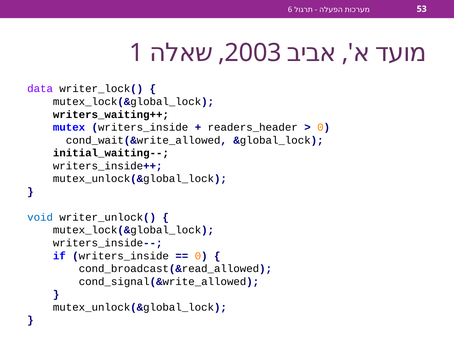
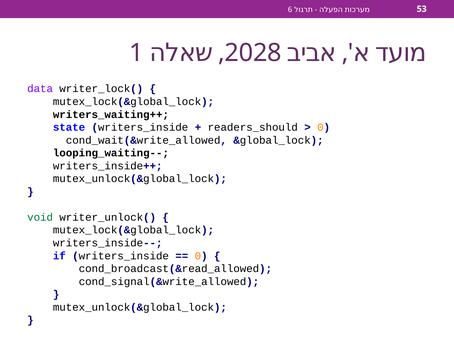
2003: 2003 -> 2028 (253, 53)
mutex: mutex -> state (69, 128)
readers_header: readers_header -> readers_should (253, 128)
initial_waiting--: initial_waiting-- -> looping_waiting-- (111, 153)
void colour: blue -> green (40, 218)
